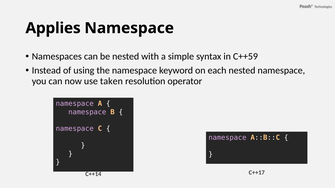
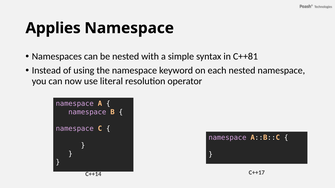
C++59: C++59 -> C++81 (245, 57)
taken: taken -> literal (111, 81)
